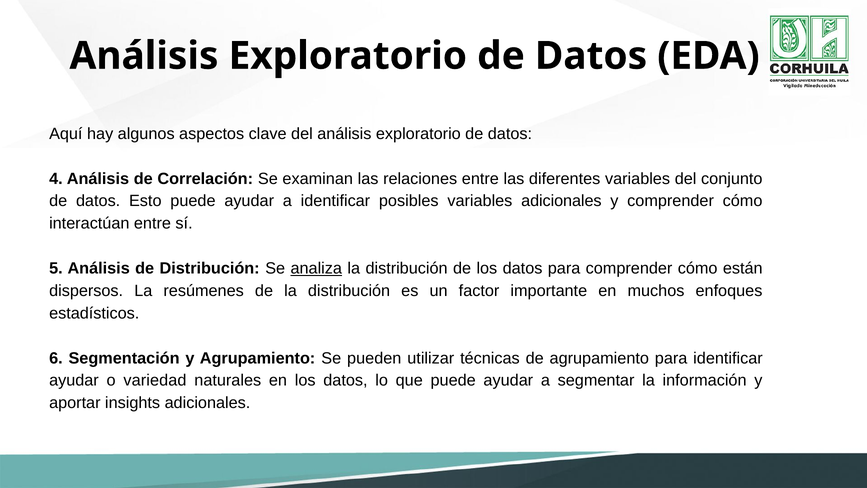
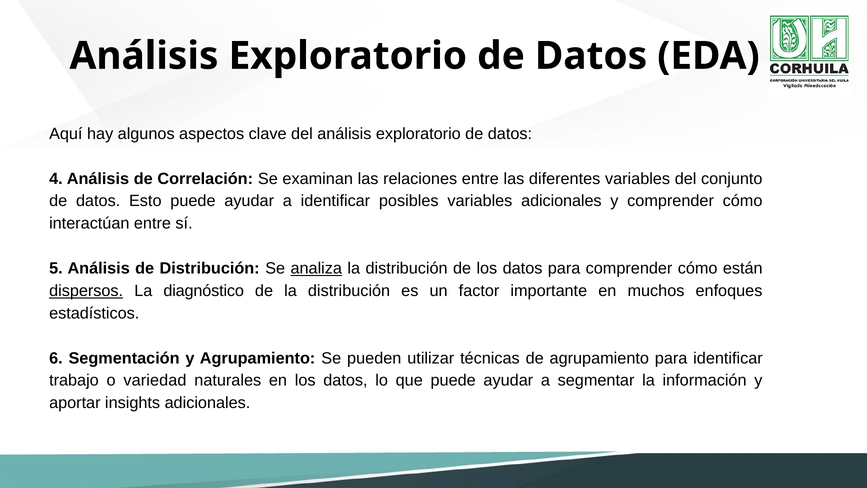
dispersos underline: none -> present (86, 291)
resúmenes: resúmenes -> diagnóstico (204, 291)
ayudar: ayudar -> trabajo (74, 380)
